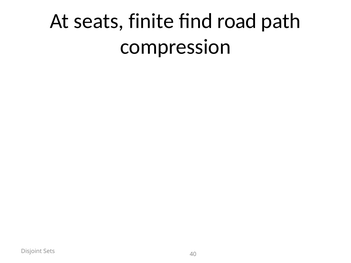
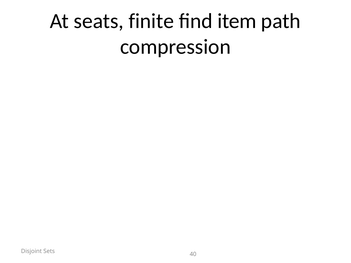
road: road -> item (237, 21)
